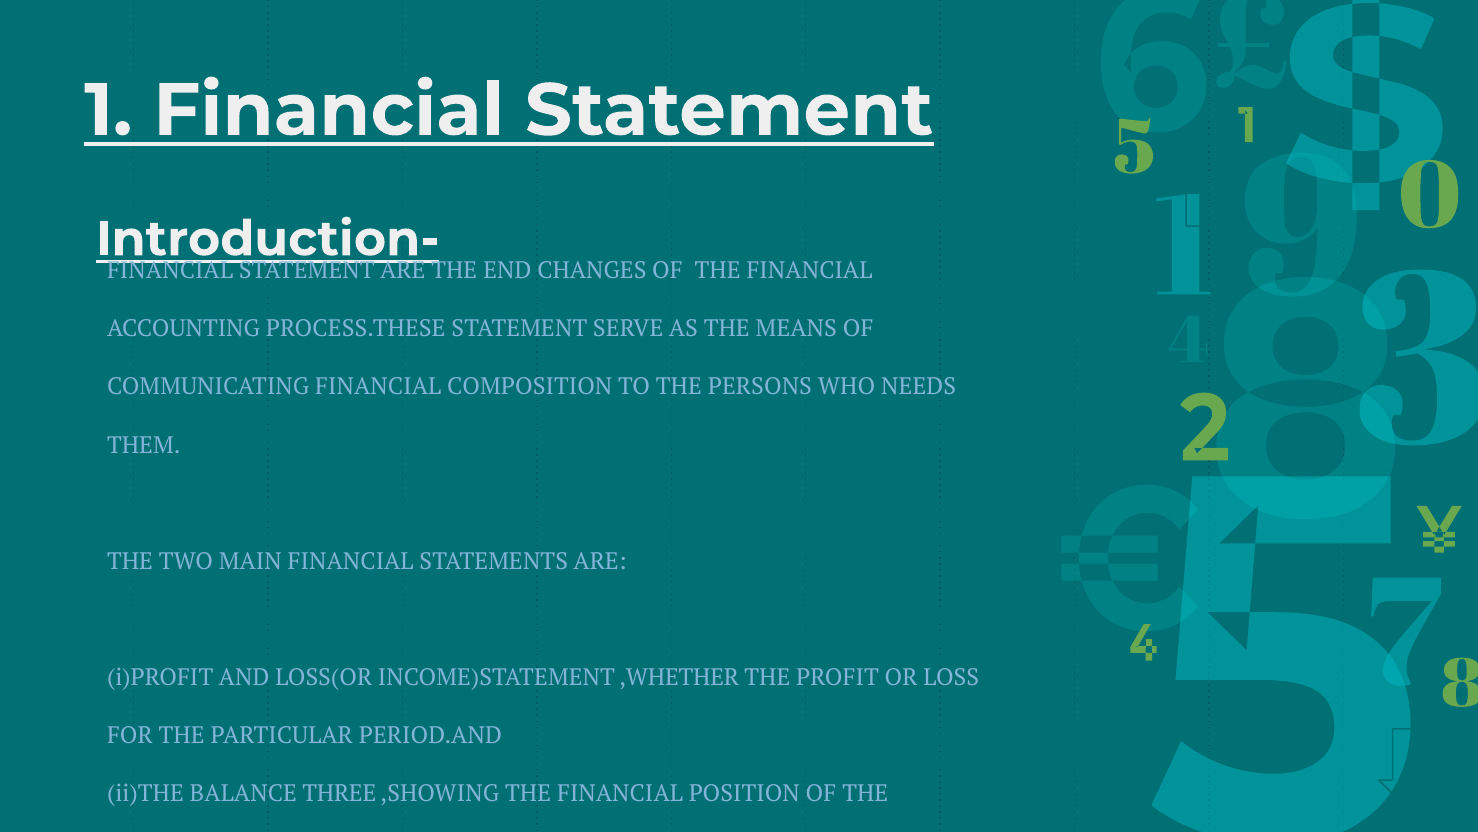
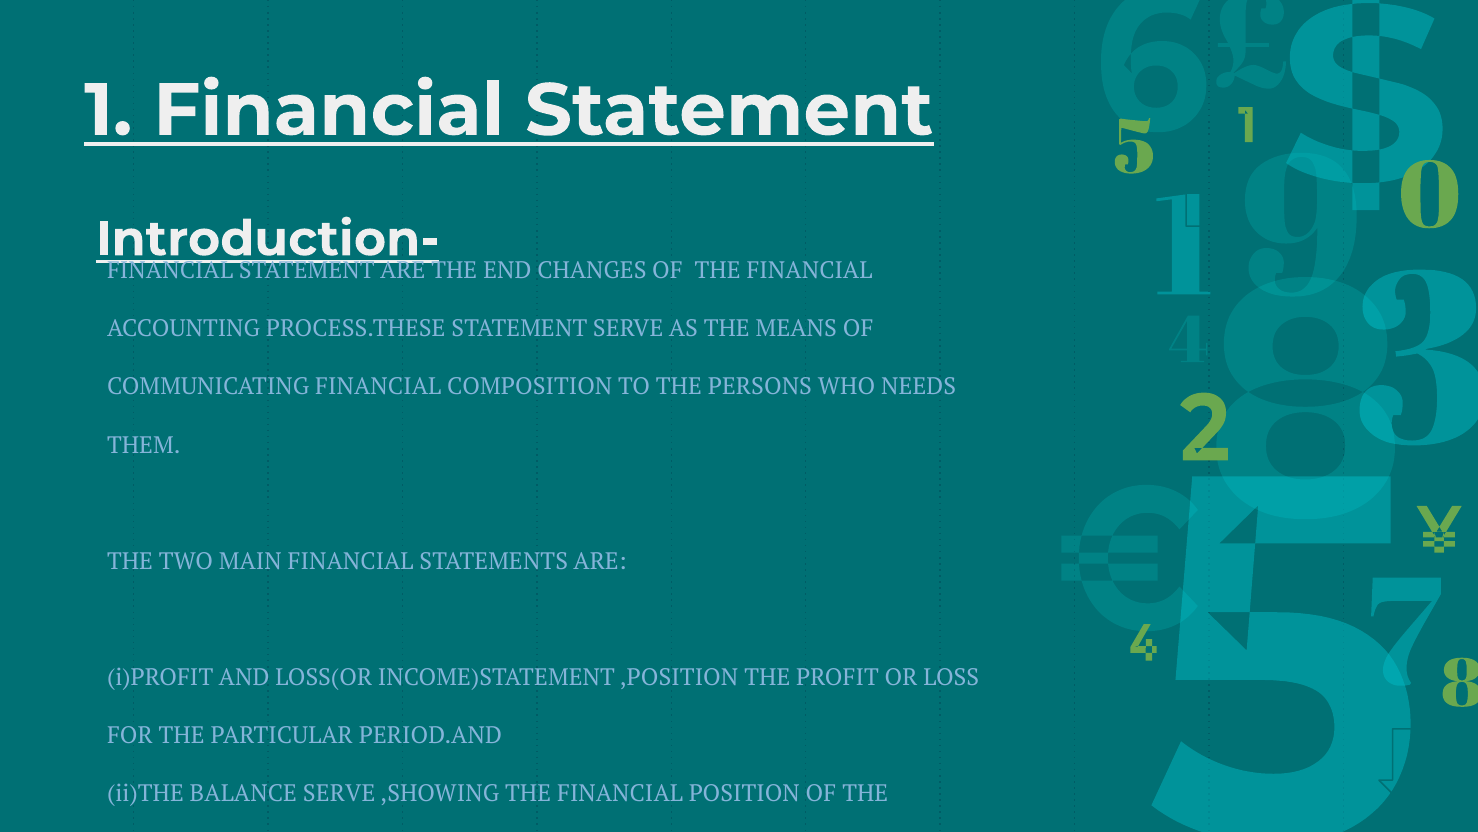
,WHETHER: ,WHETHER -> ,POSITION (679, 677)
BALANCE THREE: THREE -> SERVE (339, 793)
